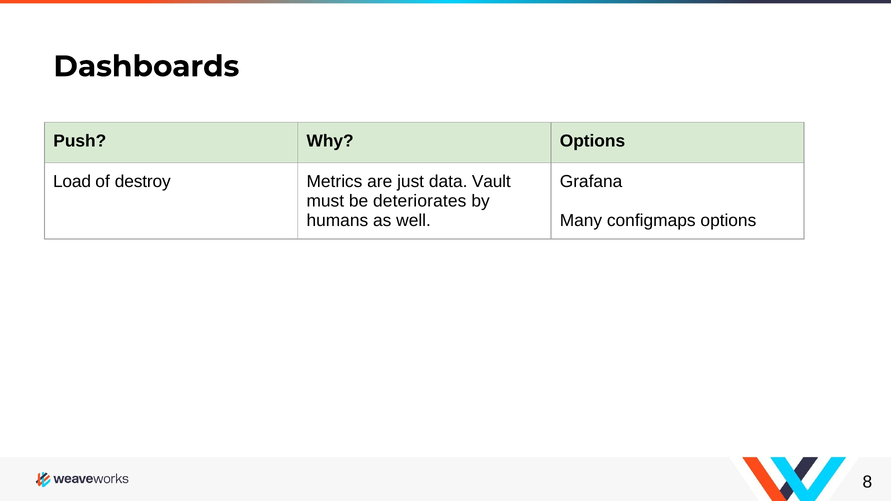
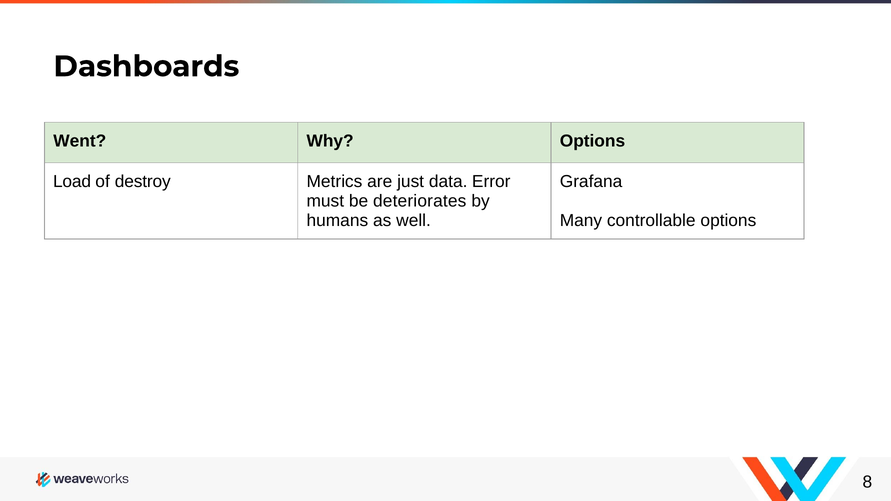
Push: Push -> Went (80, 141)
Vault: Vault -> Error (491, 182)
configmaps: configmaps -> controllable (651, 221)
